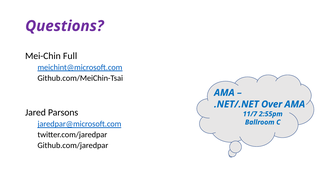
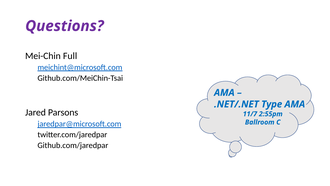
Over: Over -> Type (272, 104)
